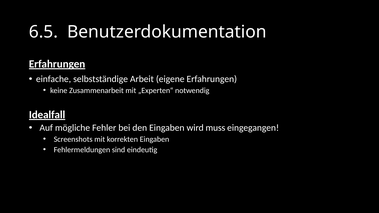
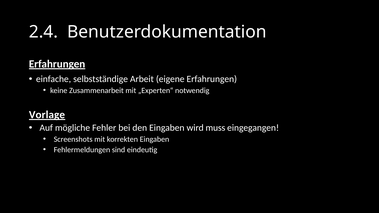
6.5: 6.5 -> 2.4 (43, 32)
Idealfall: Idealfall -> Vorlage (47, 115)
